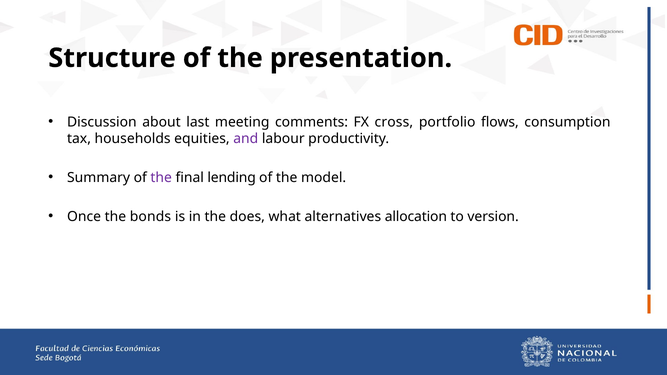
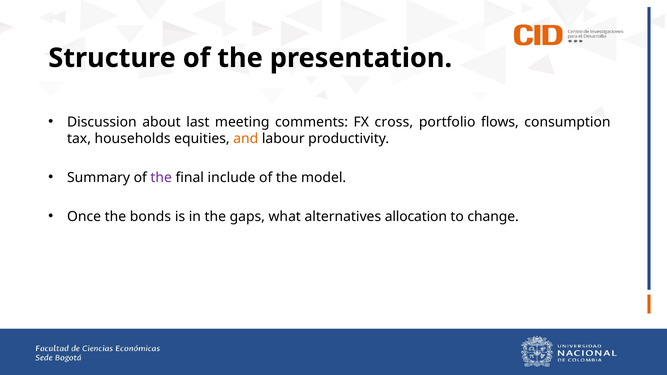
and colour: purple -> orange (246, 139)
lending: lending -> include (232, 178)
does: does -> gaps (247, 217)
version: version -> change (493, 217)
